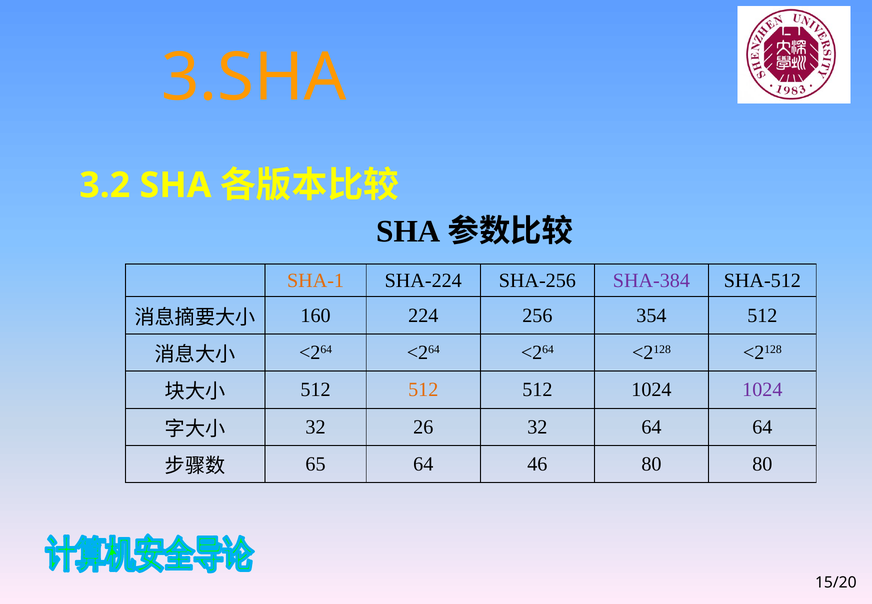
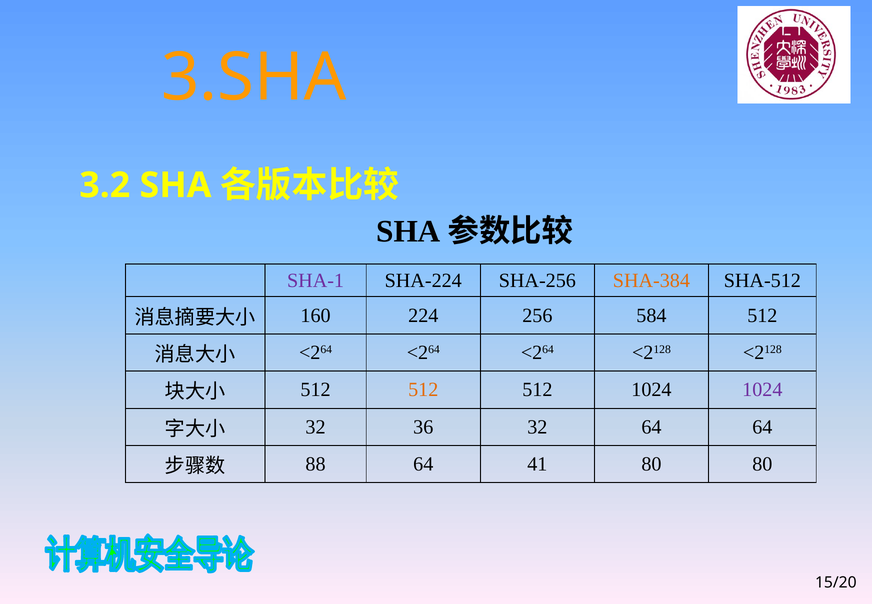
SHA-1 colour: orange -> purple (316, 280)
SHA-384 colour: purple -> orange (651, 280)
354: 354 -> 584 (651, 315)
26: 26 -> 36 (423, 427)
65: 65 -> 88 (316, 464)
46: 46 -> 41 (537, 464)
